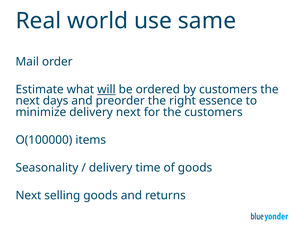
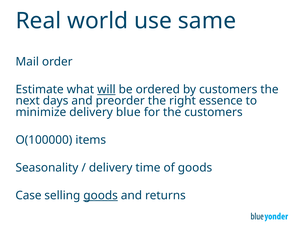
delivery next: next -> blue (128, 112)
Next: Next -> Case (28, 196)
goods underline: none -> present (101, 196)
